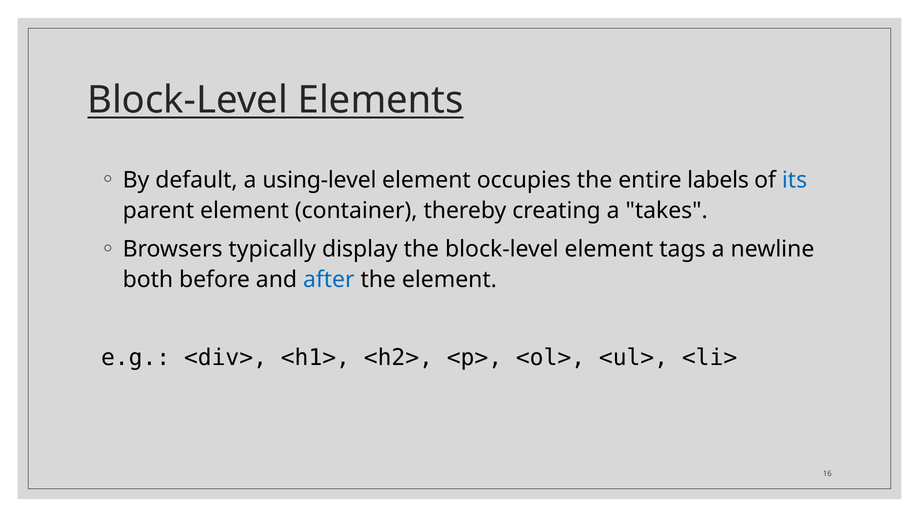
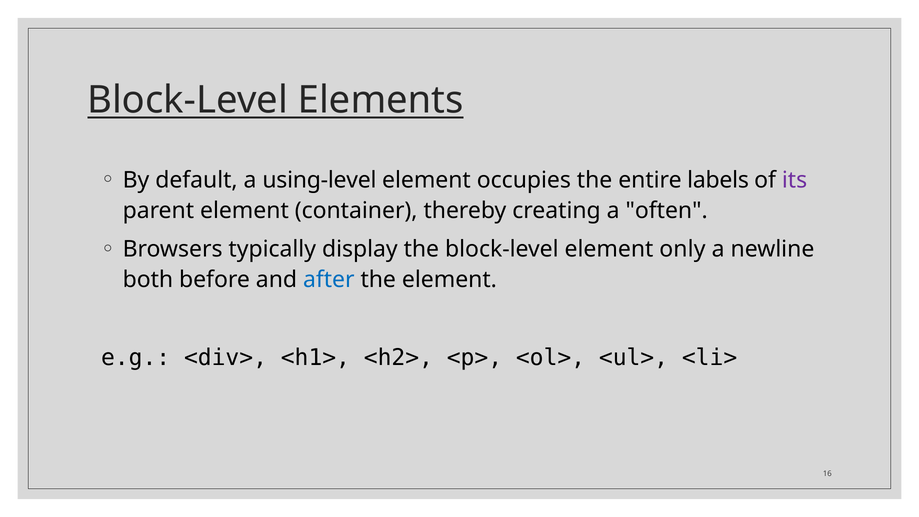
its colour: blue -> purple (795, 180)
takes: takes -> often (667, 210)
tags: tags -> only (682, 249)
